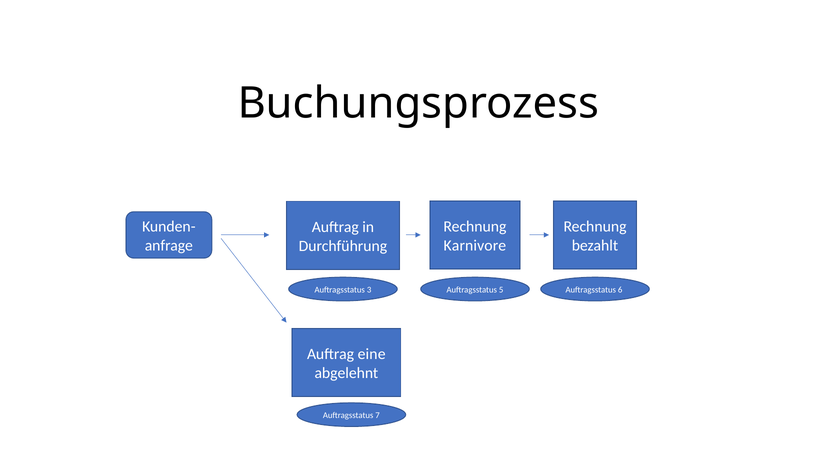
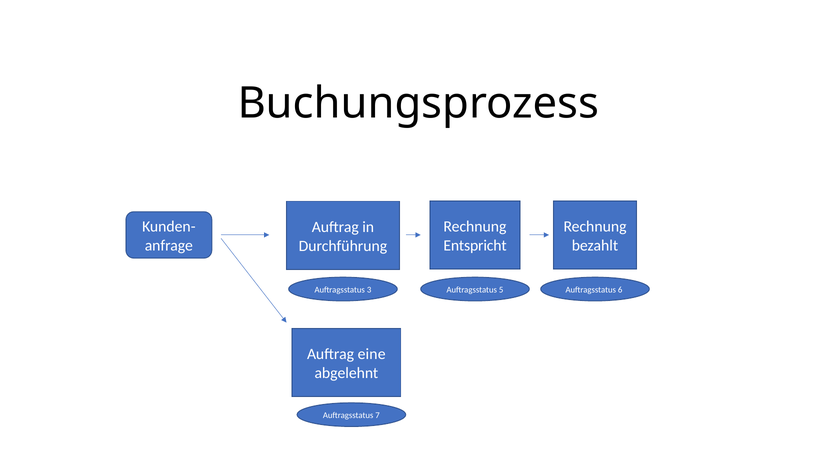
Karnivore: Karnivore -> Entspricht (475, 245)
